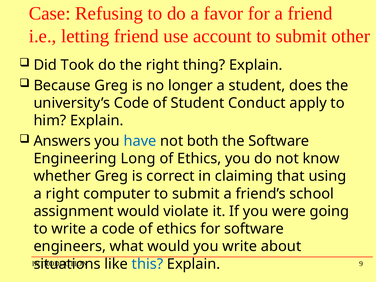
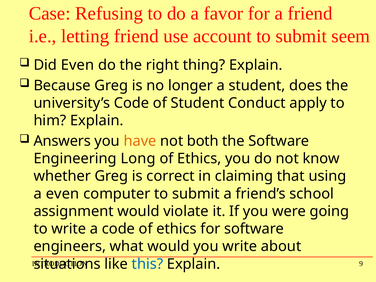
other: other -> seem (351, 36)
Did Took: Took -> Even (77, 65)
have colour: blue -> orange (140, 141)
a right: right -> even (62, 194)
